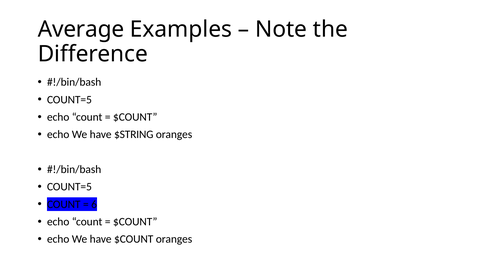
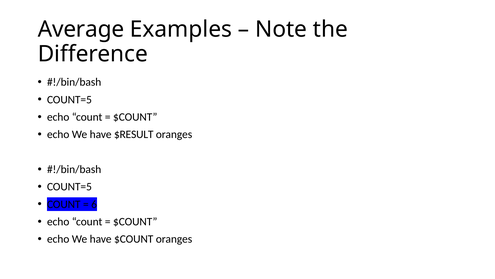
$STRING: $STRING -> $RESULT (134, 134)
